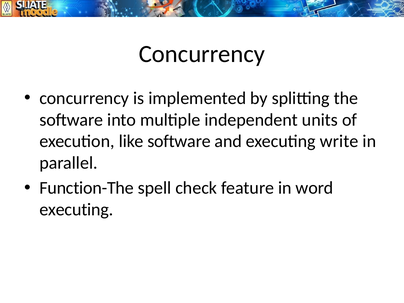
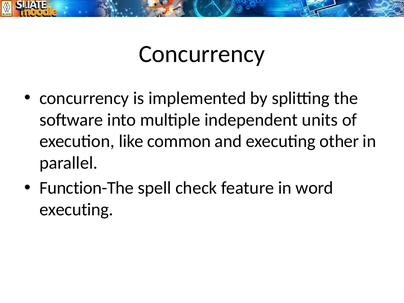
like software: software -> common (179, 141)
write: write -> other (339, 141)
